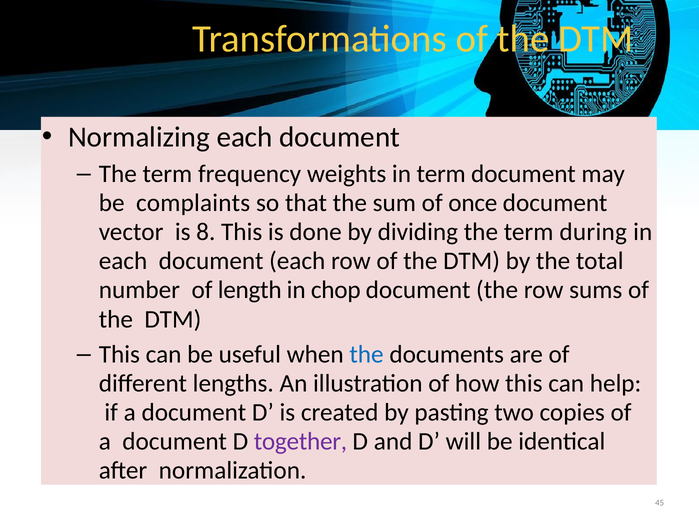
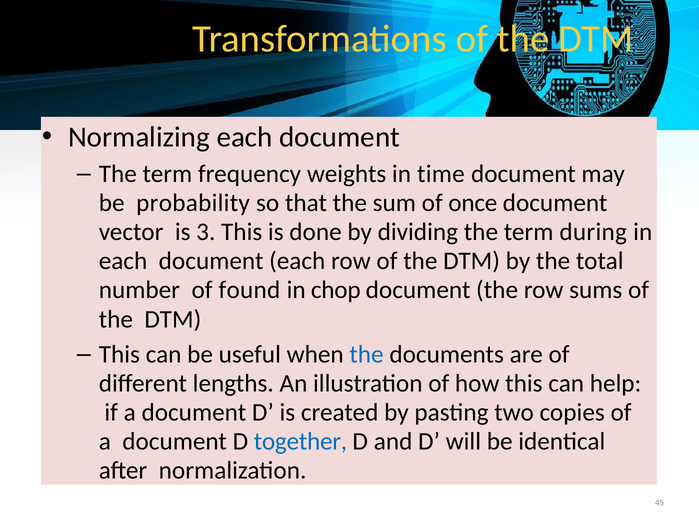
in term: term -> time (441, 173)
complaints: complaints -> probability (193, 203)
8: 8 -> 3 (206, 232)
length: length -> found (249, 290)
together colour: purple -> blue (300, 441)
